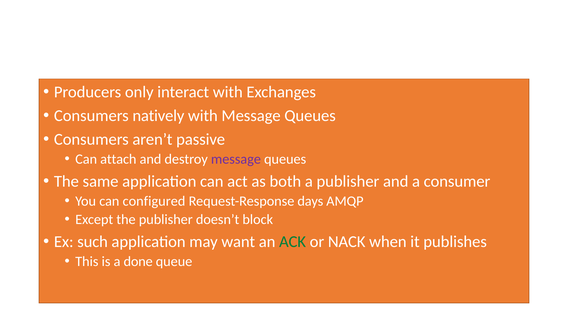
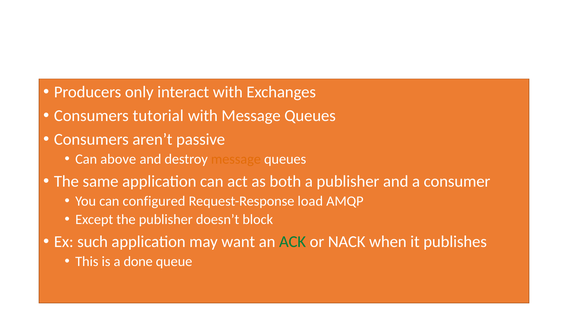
natively: natively -> tutorial (158, 116)
attach: attach -> above (118, 159)
message colour: purple -> orange (236, 159)
days: days -> load (310, 201)
